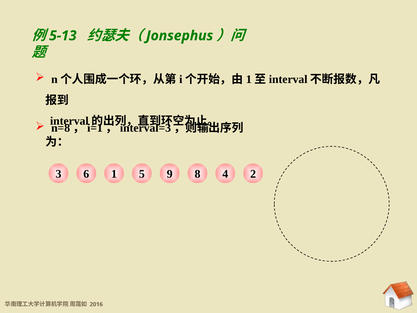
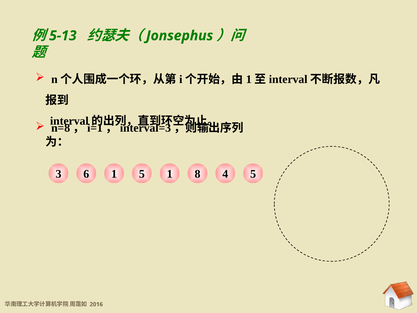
1 9: 9 -> 1 (170, 174)
3 2: 2 -> 5 (253, 174)
